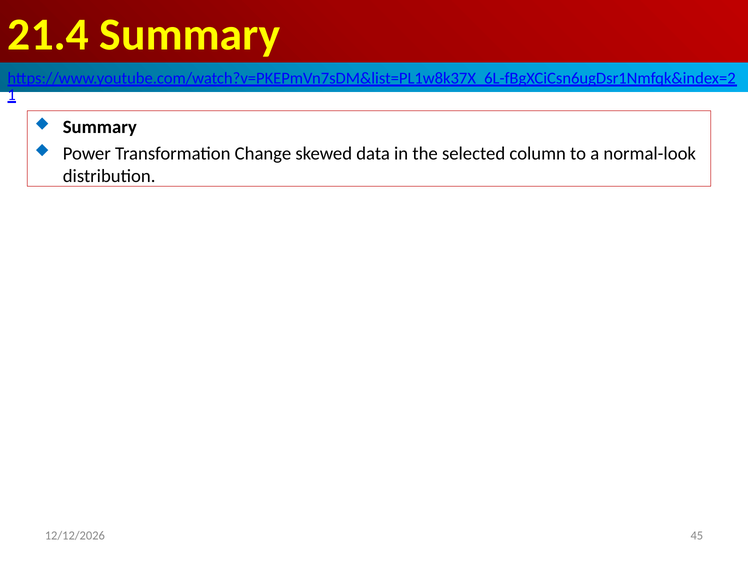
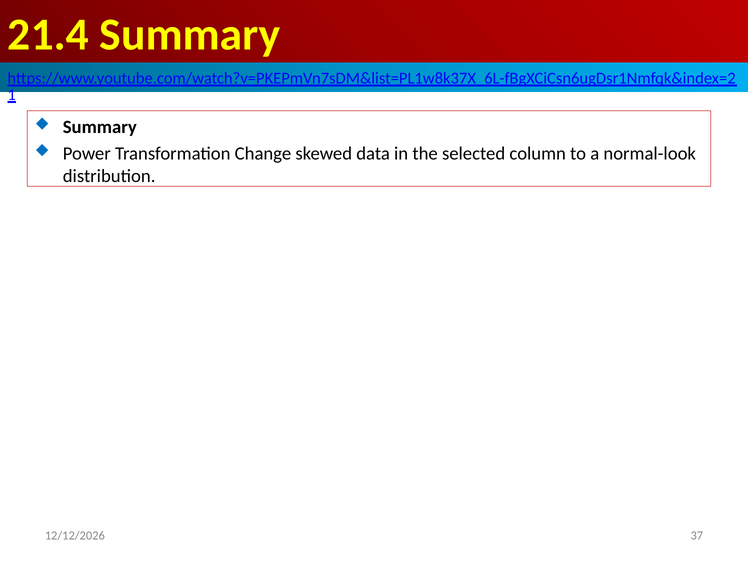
45: 45 -> 37 (697, 536)
